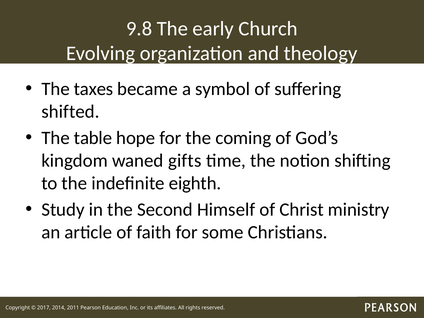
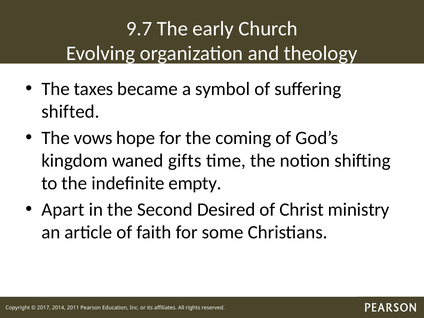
9.8: 9.8 -> 9.7 (139, 29)
table: table -> vows (93, 138)
eighth: eighth -> empty (195, 183)
Study: Study -> Apart (63, 210)
Himself: Himself -> Desired (226, 210)
